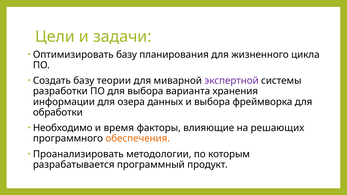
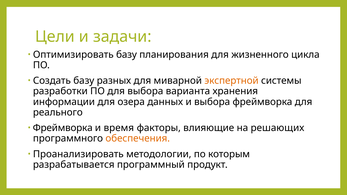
теории: теории -> разных (114, 81)
экспертной colour: purple -> orange (232, 81)
обработки: обработки -> реального (58, 112)
Необходимо: Необходимо -> Фреймворка (63, 128)
